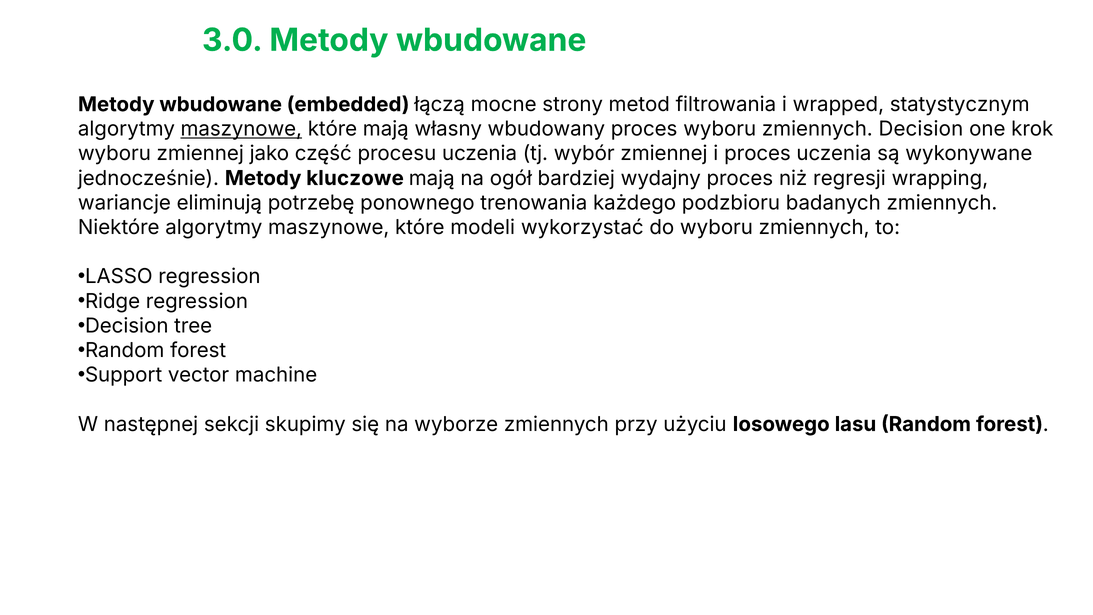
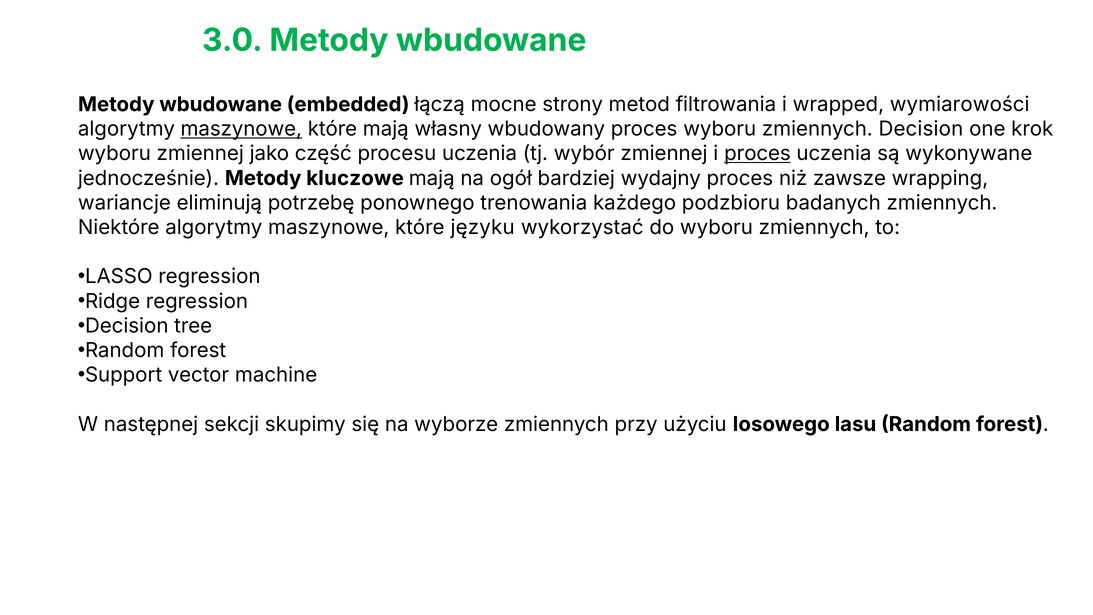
statystycznym: statystycznym -> wymiarowości (960, 104)
proces underline: none -> present (757, 154)
regresji: regresji -> zawsze (850, 178)
modeli: modeli -> języku (483, 227)
